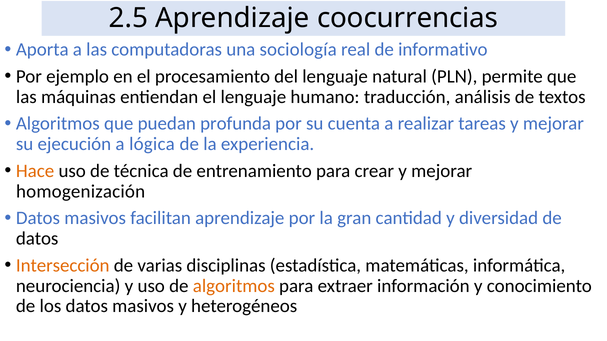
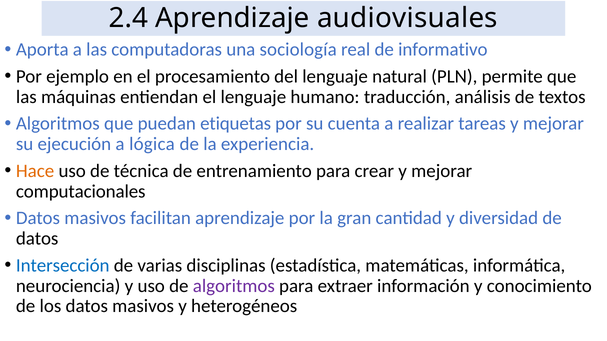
2.5: 2.5 -> 2.4 (128, 18)
coocurrencias: coocurrencias -> audiovisuales (407, 18)
profunda: profunda -> etiquetas (236, 124)
homogenización: homogenización -> computacionales (81, 192)
Intersección colour: orange -> blue (63, 266)
algoritmos colour: orange -> purple (234, 286)
